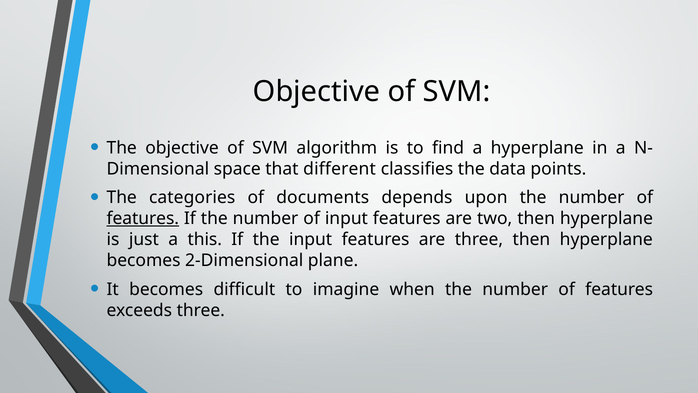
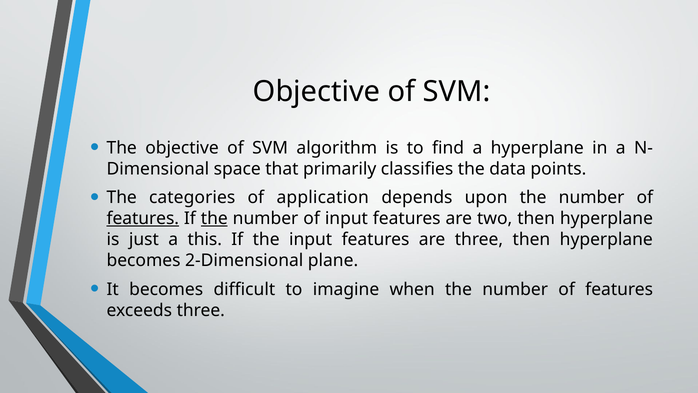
different: different -> primarily (340, 169)
documents: documents -> application (323, 198)
the underline: none -> present (214, 218)
